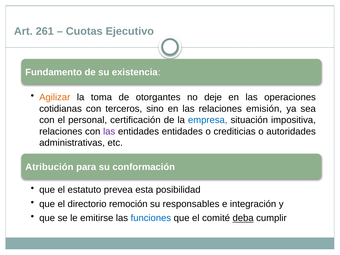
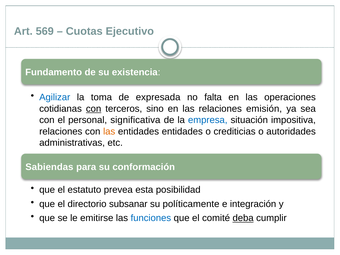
261: 261 -> 569 (45, 31)
Agilizar colour: orange -> blue (55, 97)
otorgantes: otorgantes -> expresada (158, 97)
deje: deje -> falta (213, 97)
con underline: none -> present (94, 109)
certificación: certificación -> significativa (135, 120)
las colour: purple -> orange (109, 131)
Atribución: Atribución -> Sabiendas (49, 167)
remoción: remoción -> subsanar (128, 204)
responsables: responsables -> políticamente (191, 204)
